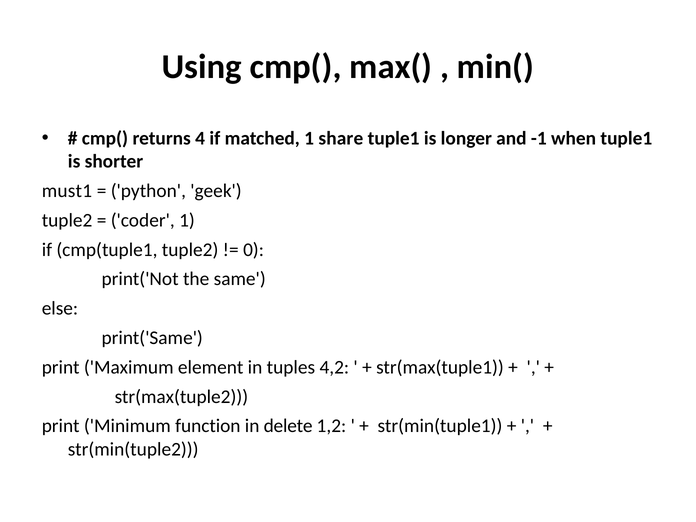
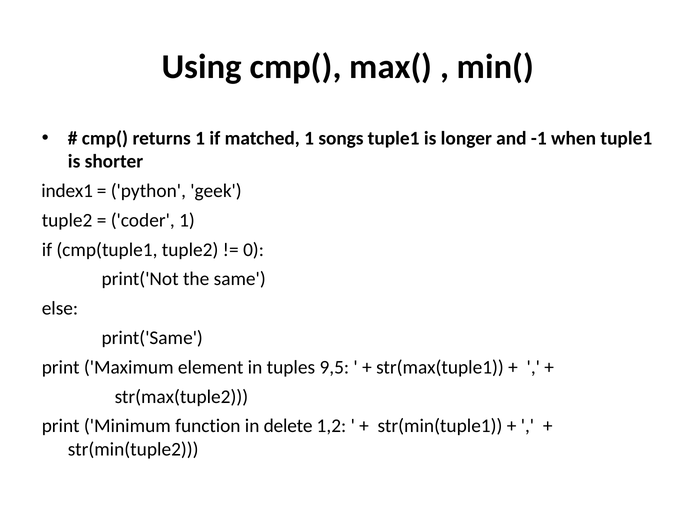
returns 4: 4 -> 1 (200, 138)
share: share -> songs (341, 138)
must1: must1 -> index1 (67, 191)
4,2: 4,2 -> 9,5 (334, 367)
